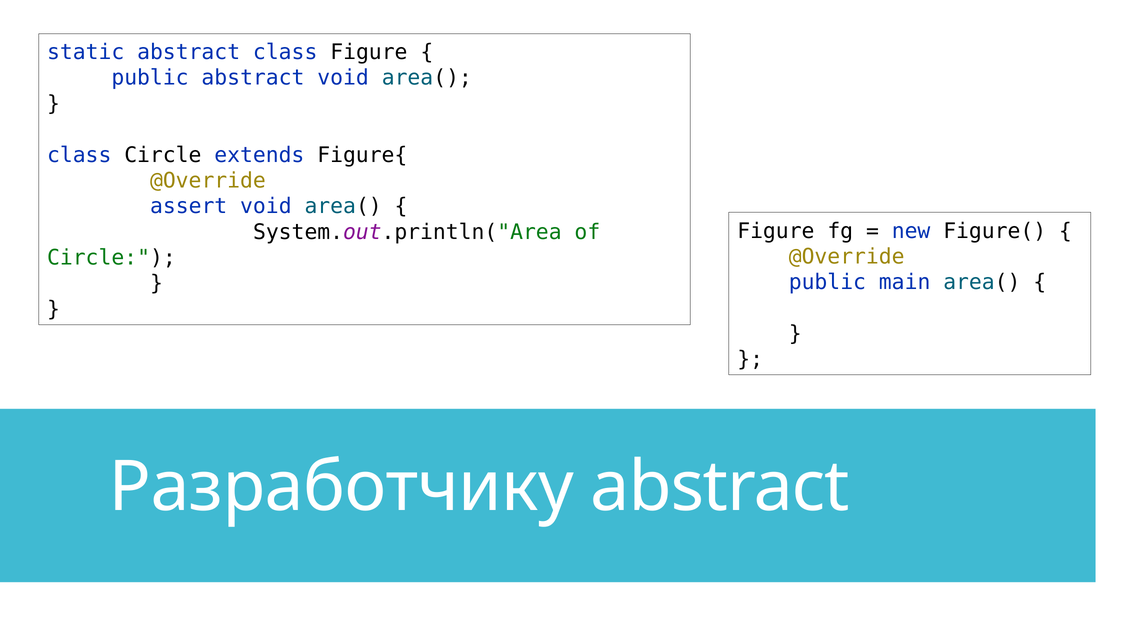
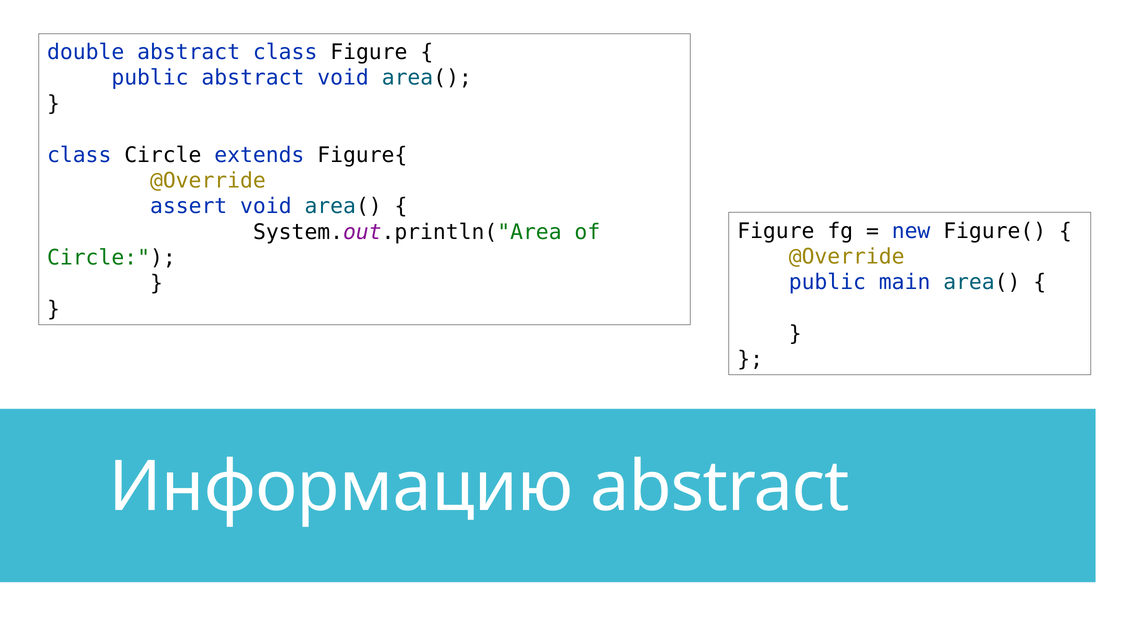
static: static -> double (86, 52)
Разработчику: Разработчику -> Информацию (341, 487)
